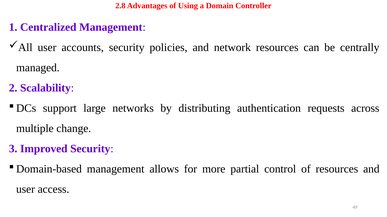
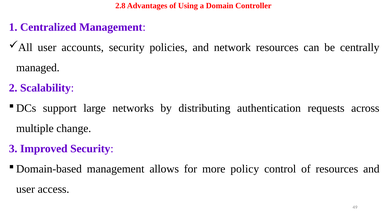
partial: partial -> policy (245, 169)
